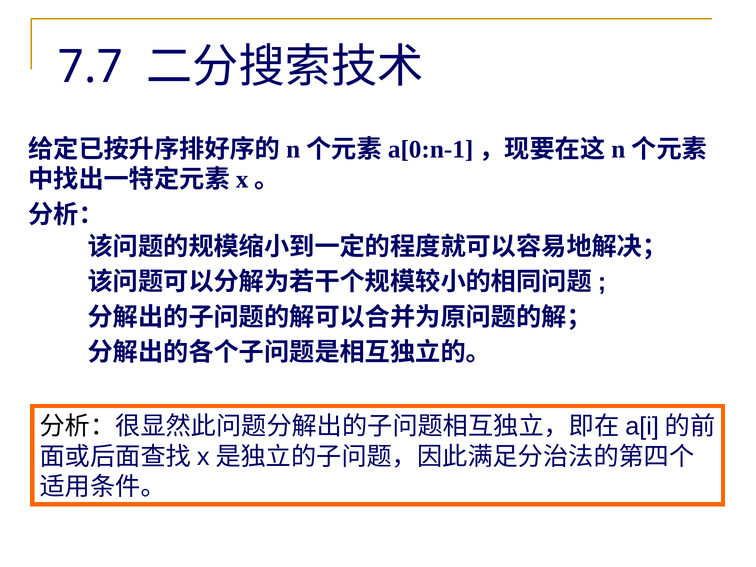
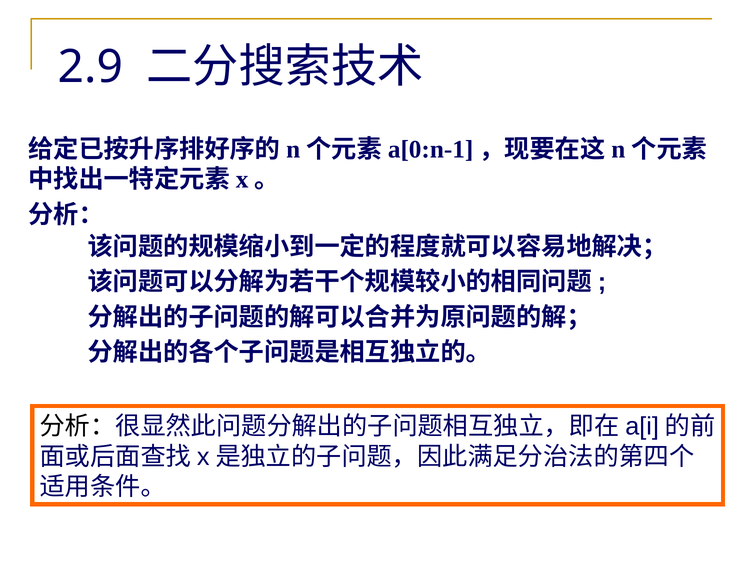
7.7: 7.7 -> 2.9 (91, 67)
